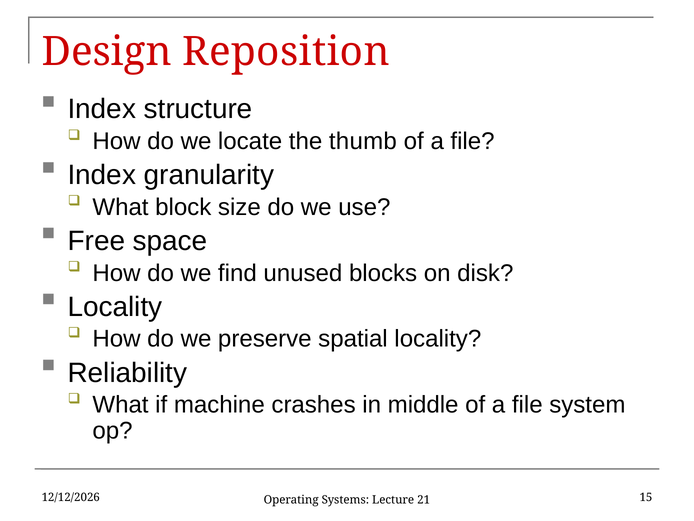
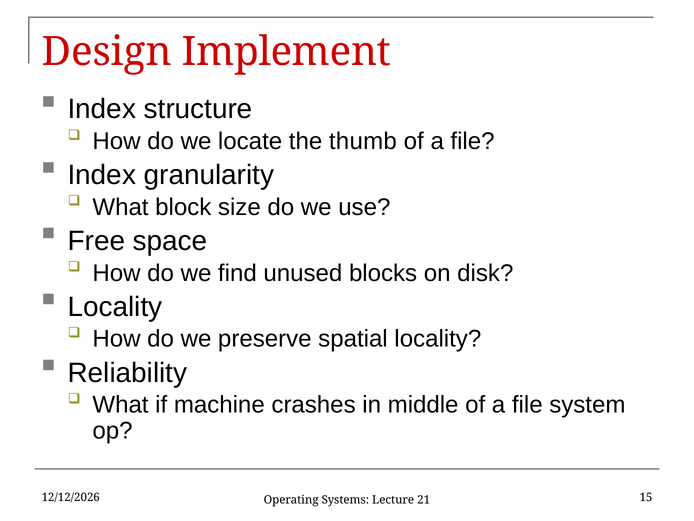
Reposition: Reposition -> Implement (286, 52)
